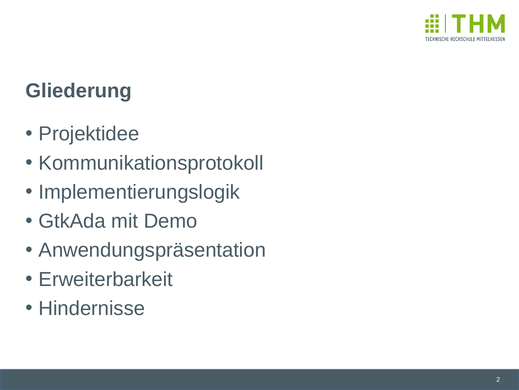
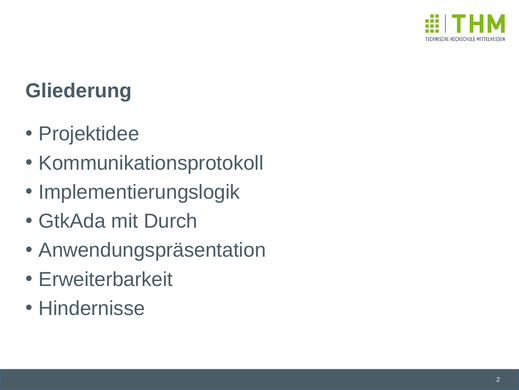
Demo: Demo -> Durch (171, 221)
